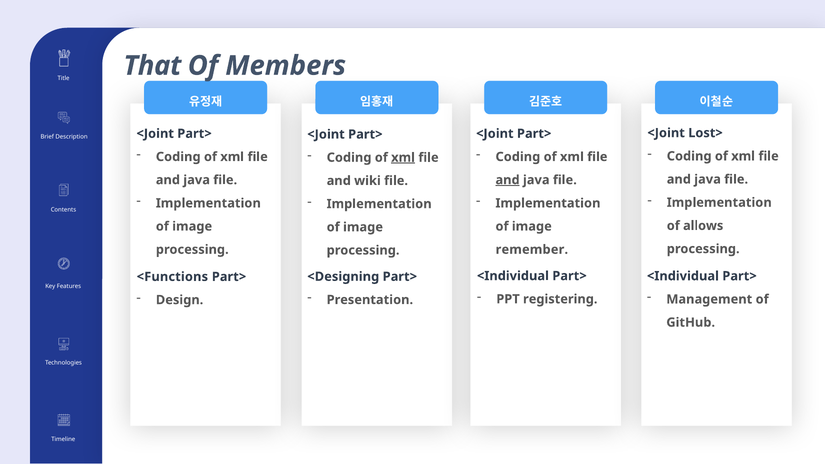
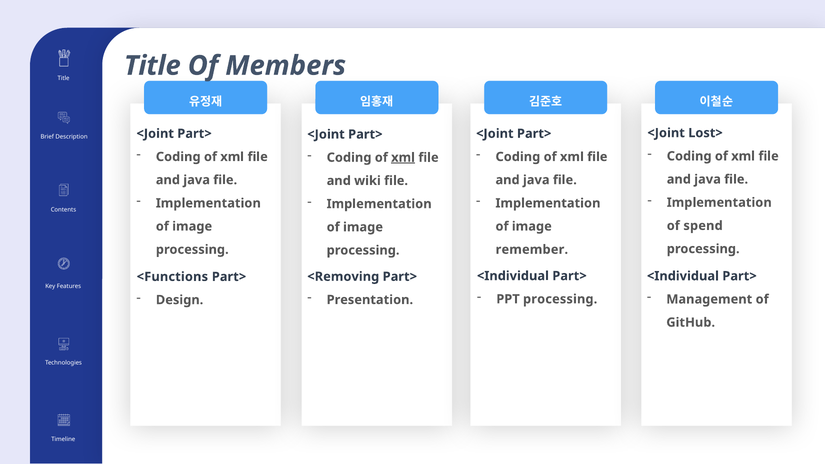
That: That -> Title (152, 66)
and underline: present -> none (508, 180)
allows: allows -> spend (703, 226)
<Designing: <Designing -> <Removing (343, 277)
PPT registering: registering -> processing (560, 299)
